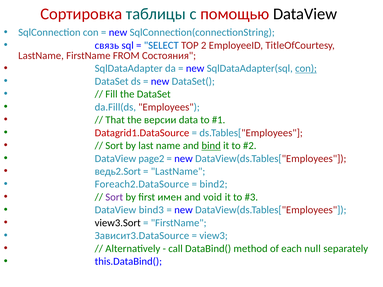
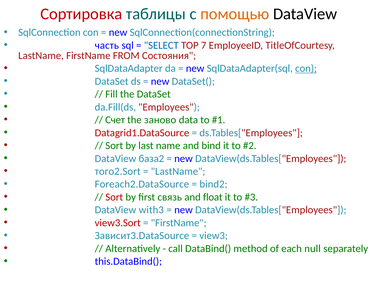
помощью colour: red -> orange (235, 14)
связь: связь -> часть (107, 45)
2: 2 -> 7 (204, 45)
That: That -> Счет (115, 120)
версии: версии -> заново (160, 120)
bind underline: present -> none (211, 146)
page2: page2 -> база2 (151, 159)
ведь2.Sort: ведь2.Sort -> того2.Sort (118, 172)
Sort colour: purple -> red (114, 197)
имен: имен -> связь (170, 197)
void: void -> float (213, 197)
bind3: bind3 -> with3 (151, 210)
view3.Sort colour: black -> red (118, 223)
